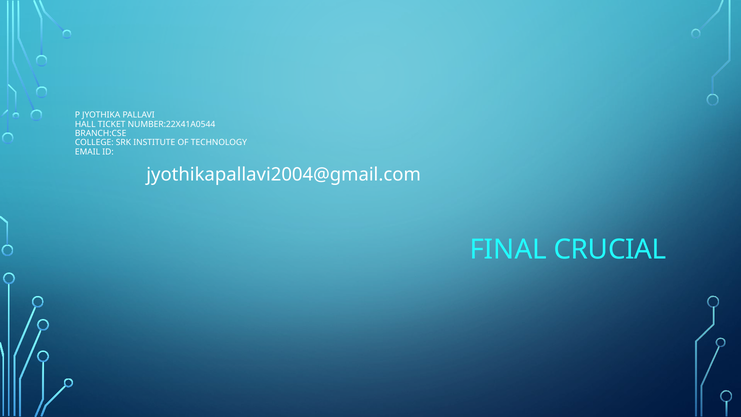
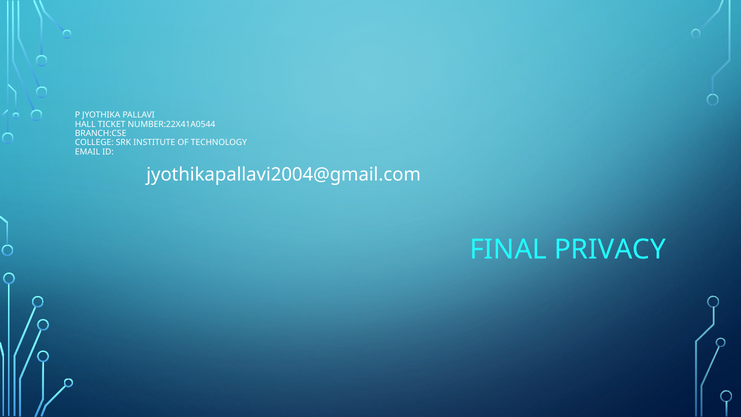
CRUCIAL: CRUCIAL -> PRIVACY (610, 249)
